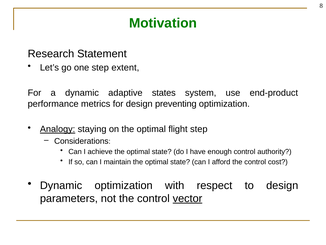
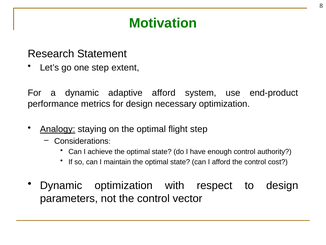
adaptive states: states -> afford (164, 93)
preventing: preventing -> necessary (176, 104)
vector underline: present -> none (188, 198)
